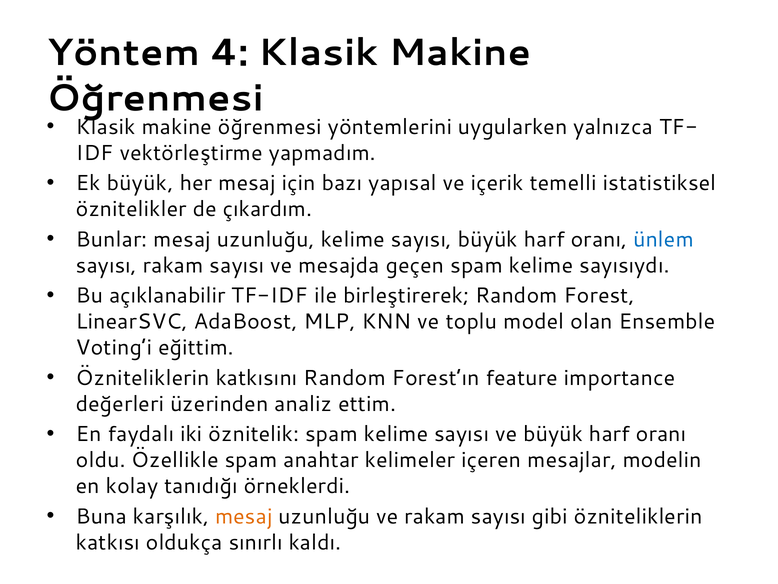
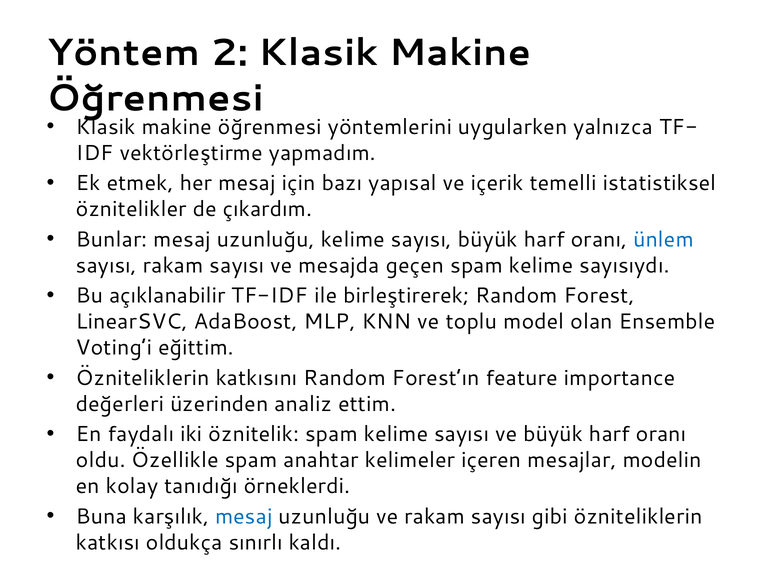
4: 4 -> 2 (229, 53)
Ek büyük: büyük -> etmek (140, 183)
mesaj colour: orange -> blue (244, 516)
